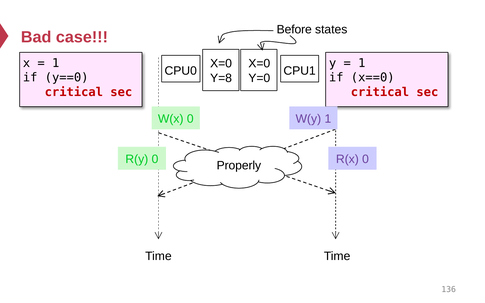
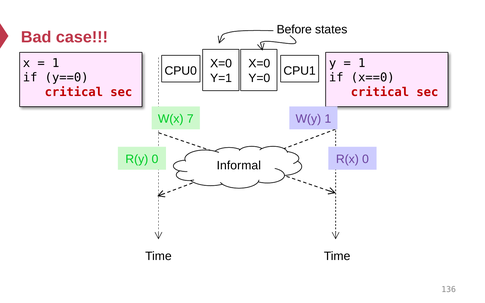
Y=8: Y=8 -> Y=1 (221, 78)
W(x 0: 0 -> 7 (190, 119)
Properly: Properly -> Informal (239, 166)
